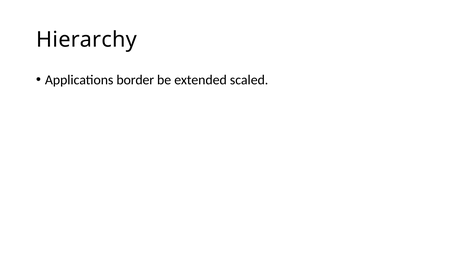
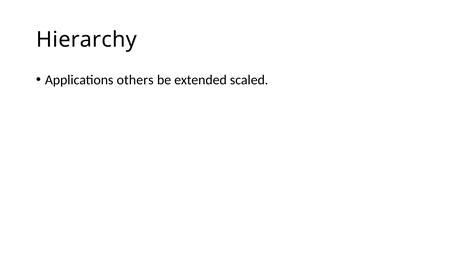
border: border -> others (135, 80)
